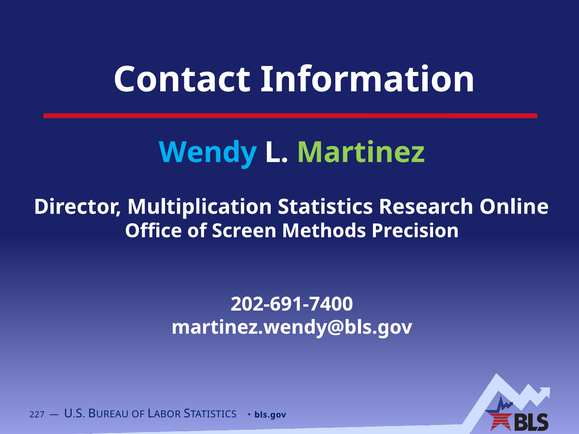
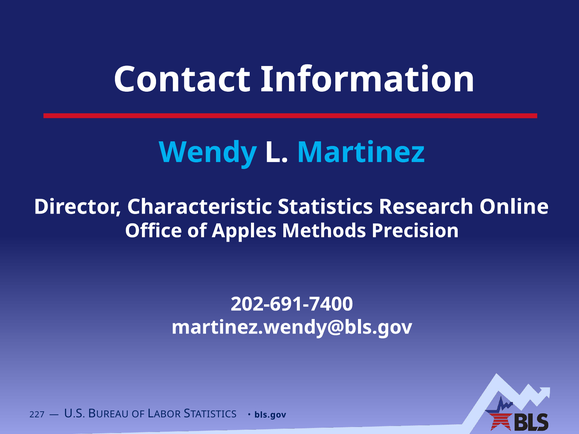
Martinez colour: light green -> light blue (361, 153)
Multiplication: Multiplication -> Characteristic (200, 207)
Screen: Screen -> Apples (244, 231)
